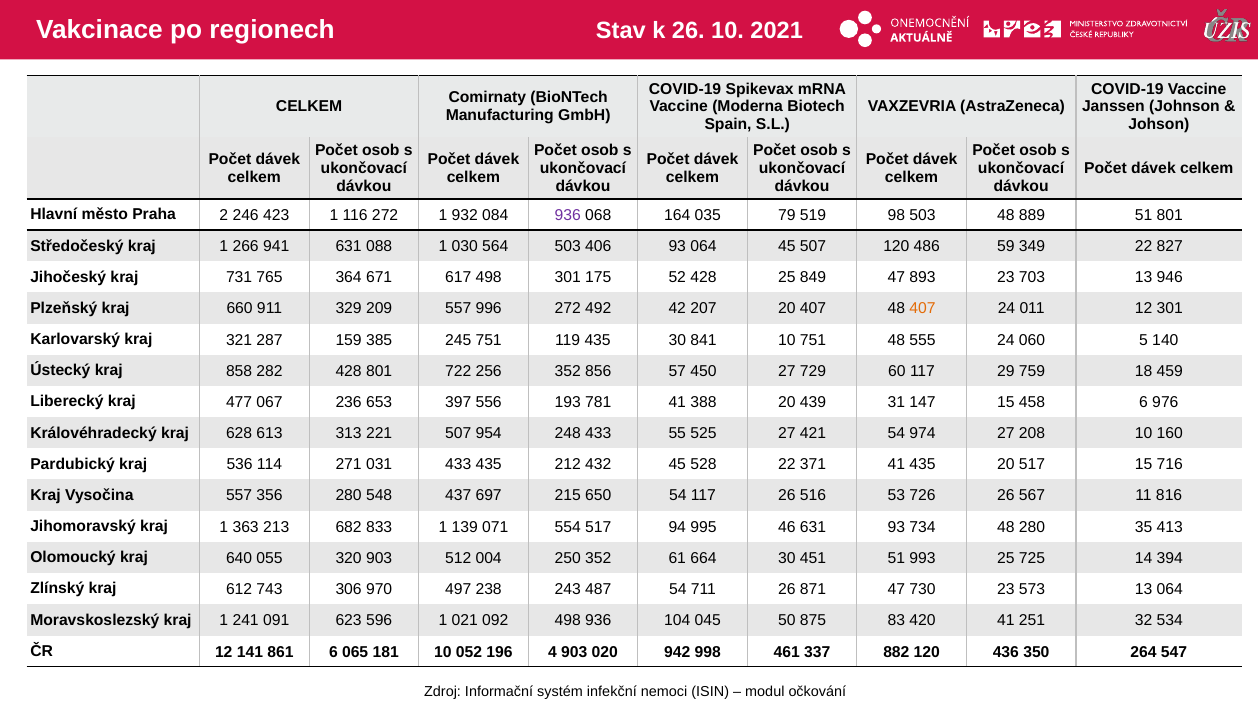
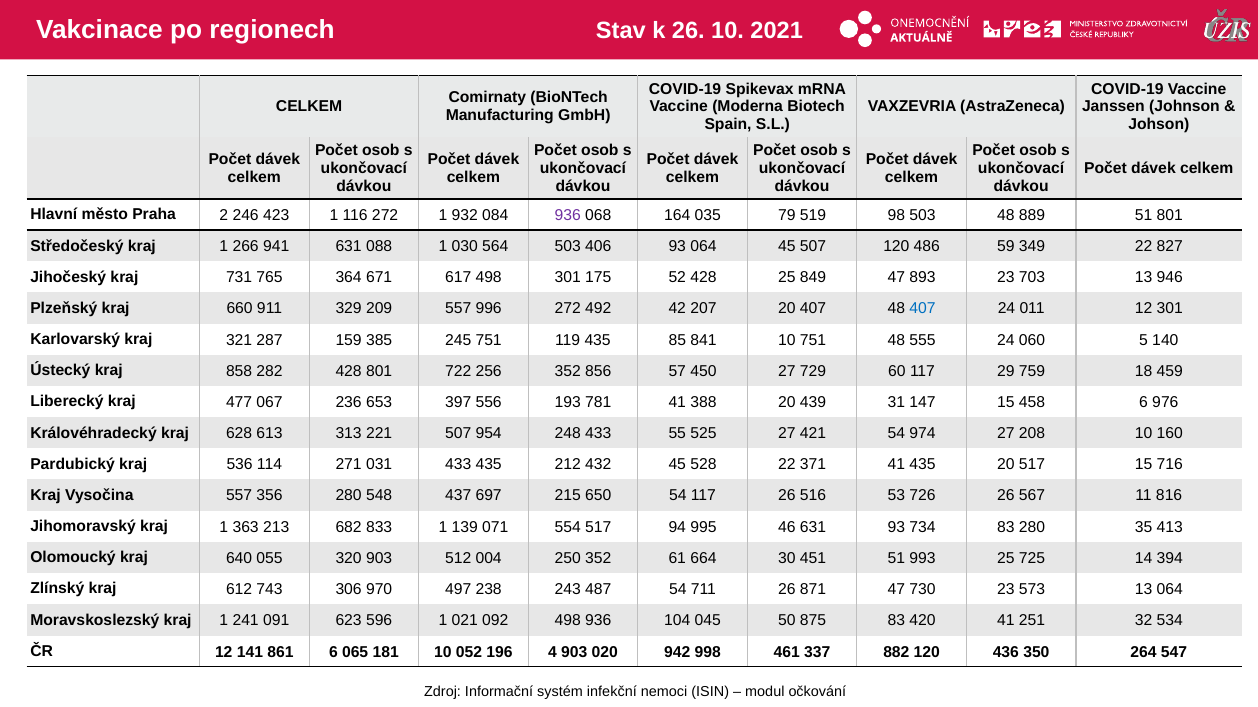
407 colour: orange -> blue (923, 309)
435 30: 30 -> 85 (677, 340)
734 48: 48 -> 83 (1006, 527)
